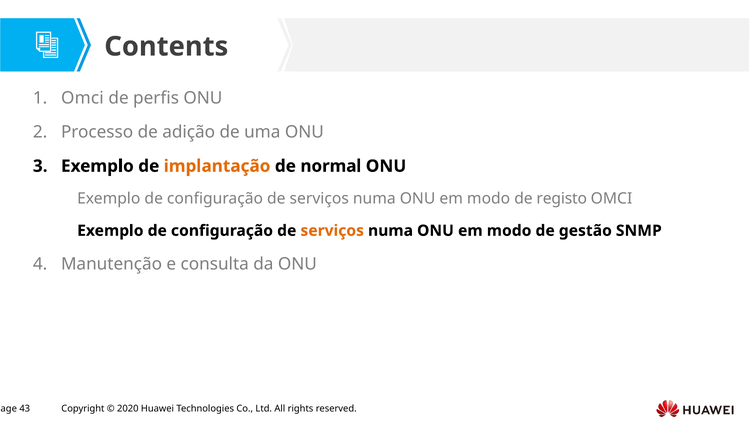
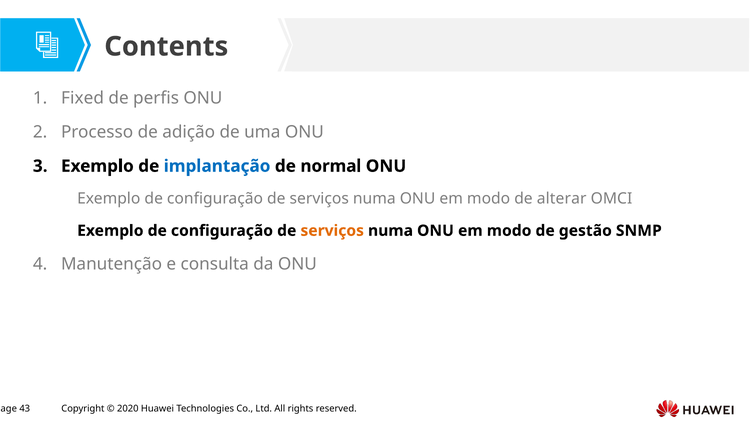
Omci: Omci -> Fixed (83, 98)
implantação colour: orange -> blue (217, 166)
registo: registo -> alterar (562, 199)
